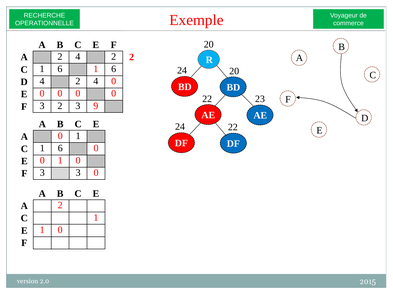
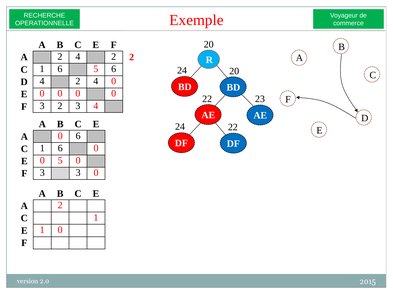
6 1: 1 -> 5 (96, 69)
3 9: 9 -> 4 (96, 106)
A 0 1: 1 -> 6 (78, 136)
E 0 1: 1 -> 5 (60, 161)
